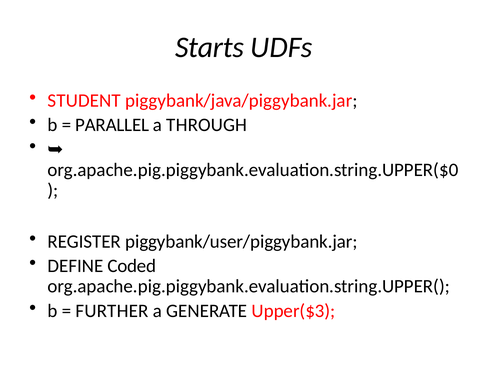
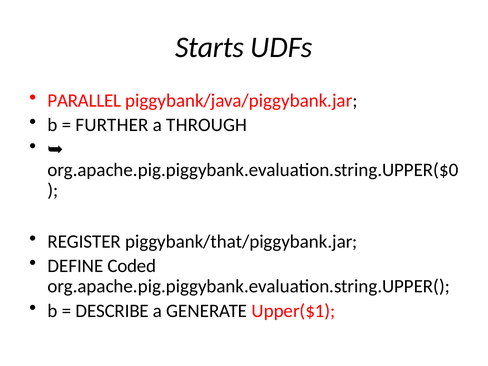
STUDENT: STUDENT -> PARALLEL (84, 101)
PARALLEL: PARALLEL -> FURTHER (112, 125)
piggybank/user/piggybank.jar: piggybank/user/piggybank.jar -> piggybank/that/piggybank.jar (241, 241)
FURTHER: FURTHER -> DESCRIBE (112, 311)
Upper($3: Upper($3 -> Upper($1 (293, 311)
